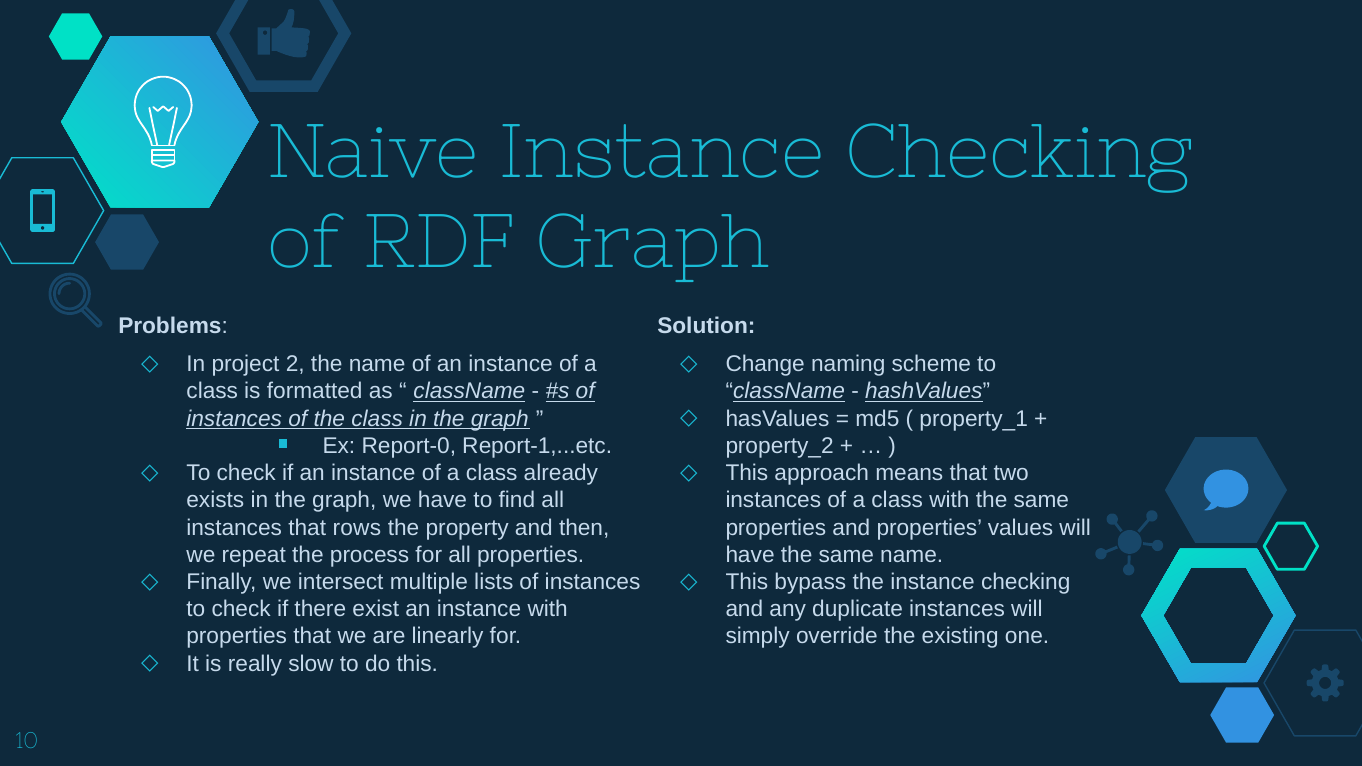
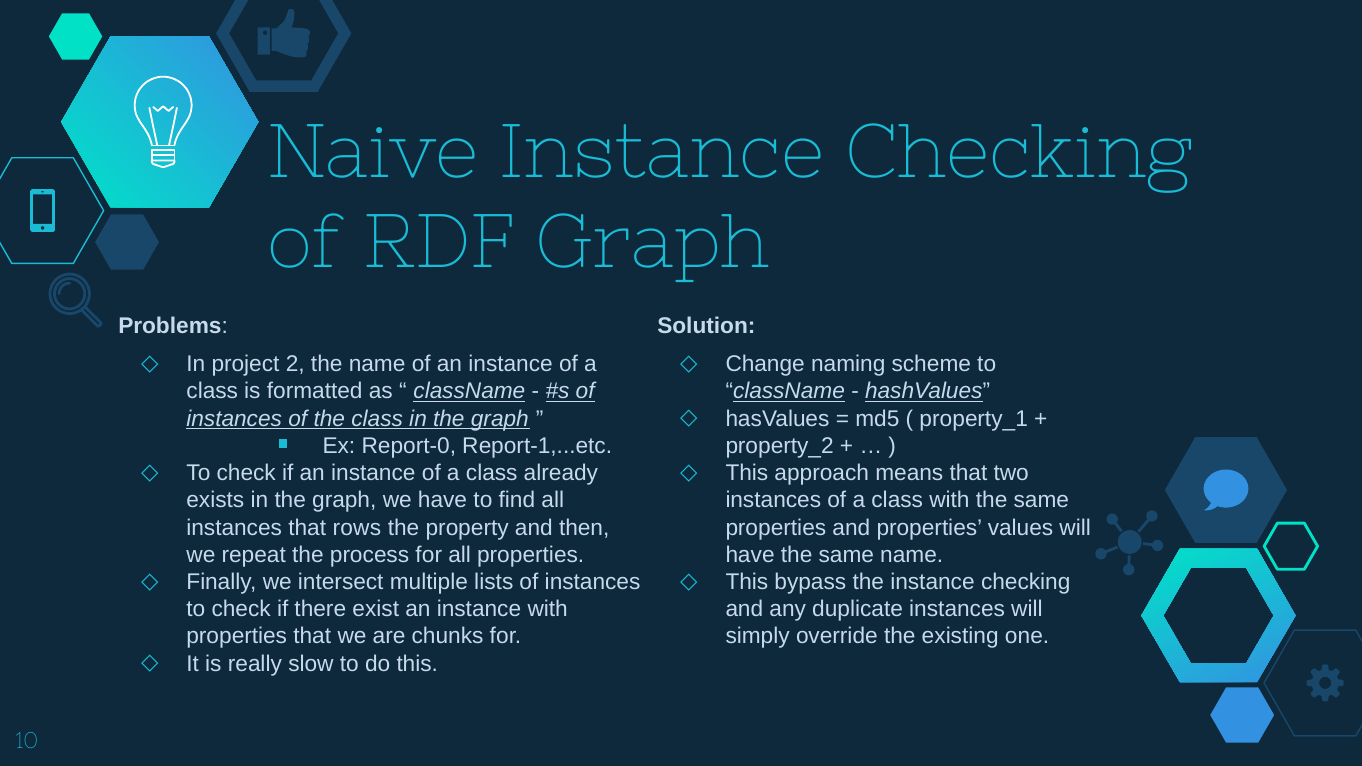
linearly: linearly -> chunks (448, 637)
